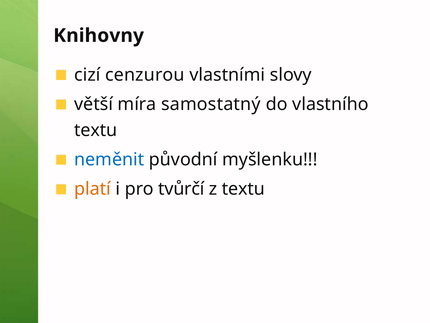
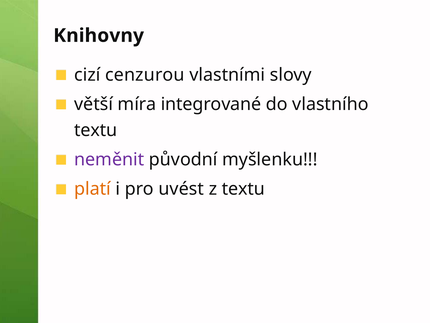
samostatný: samostatný -> integrované (211, 104)
neměnit colour: blue -> purple (109, 159)
tvůrčí: tvůrčí -> uvést (181, 189)
